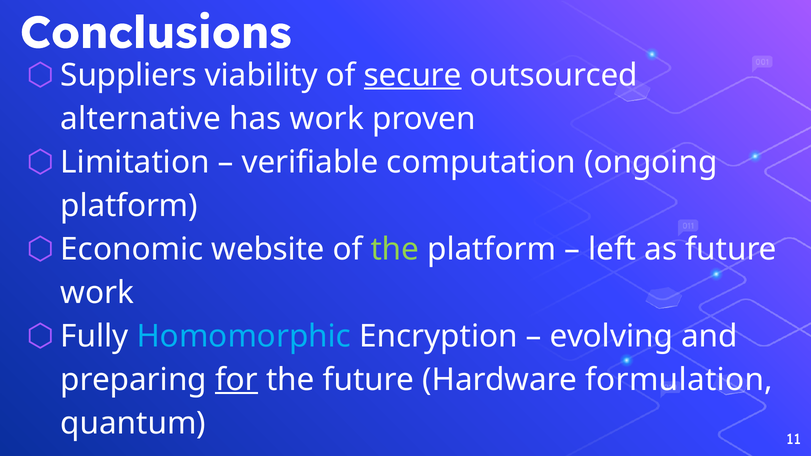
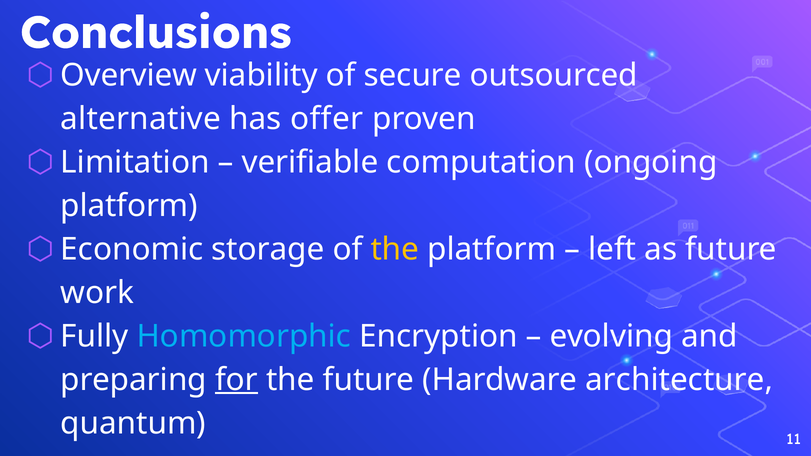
Suppliers: Suppliers -> Overview (129, 75)
secure underline: present -> none (413, 75)
has work: work -> offer (327, 119)
website: website -> storage (268, 249)
the colour: light green -> yellow (395, 249)
formulation: formulation -> architecture (679, 380)
